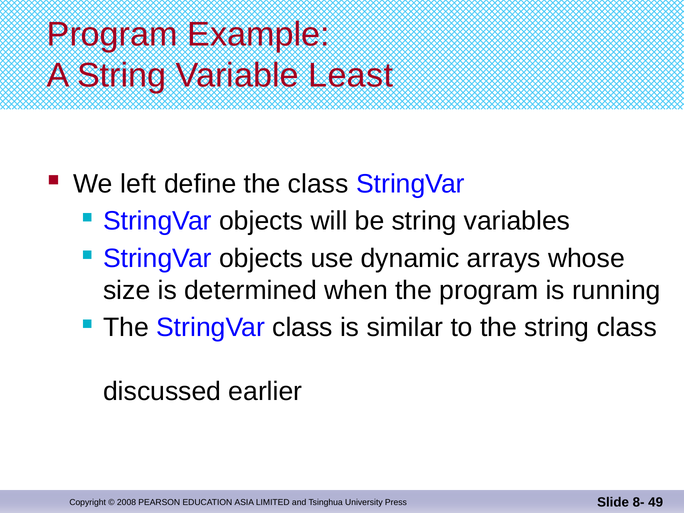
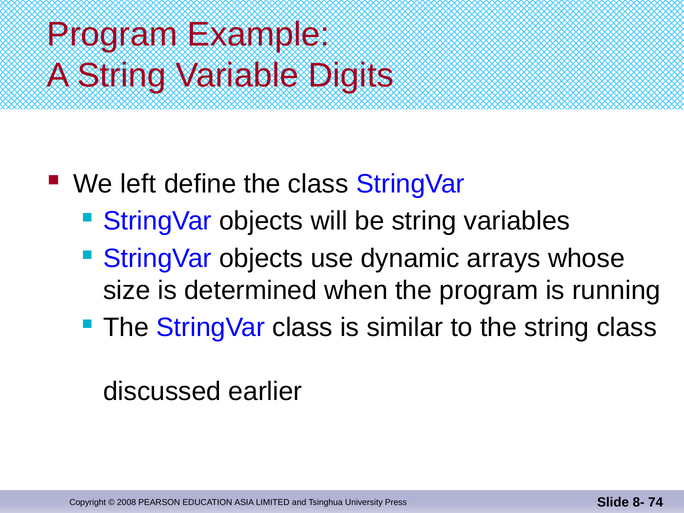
Least: Least -> Digits (351, 75)
49: 49 -> 74 (656, 502)
